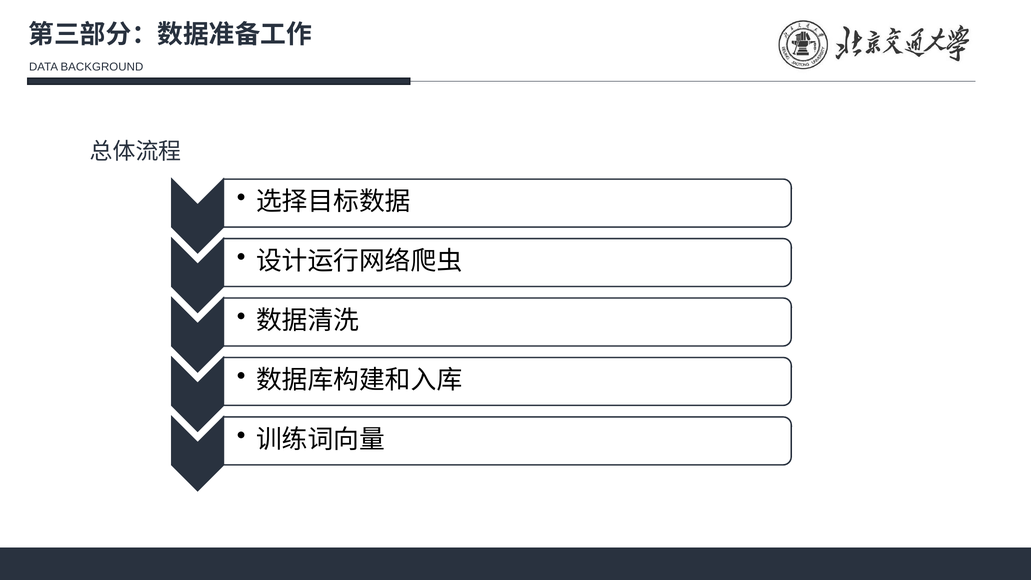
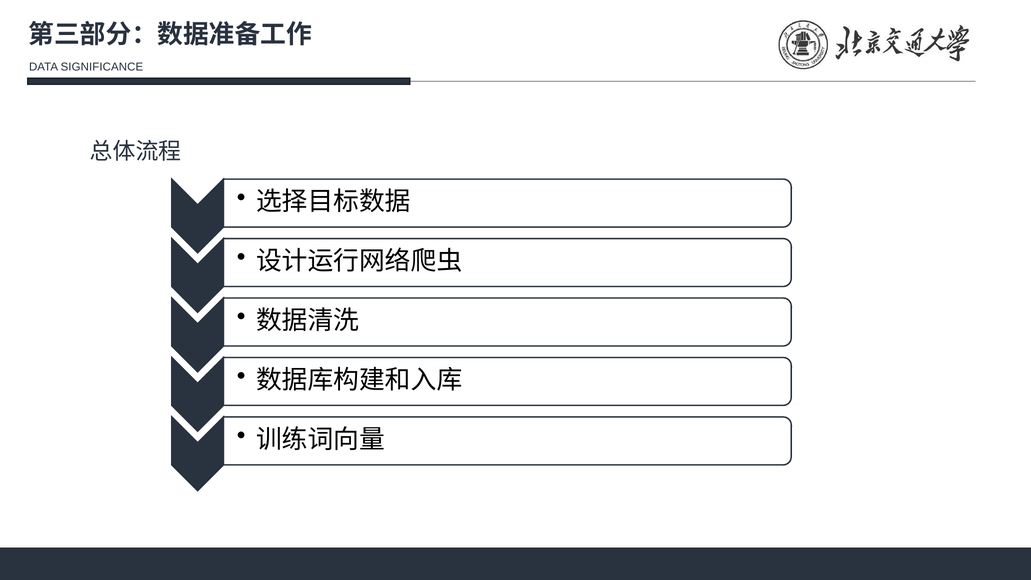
BACKGROUND: BACKGROUND -> SIGNIFICANCE (102, 67)
